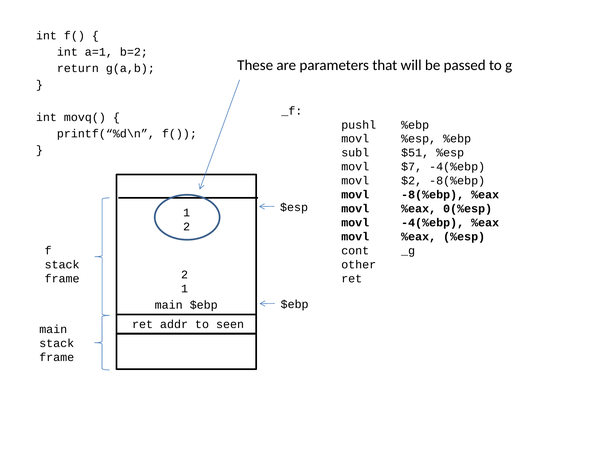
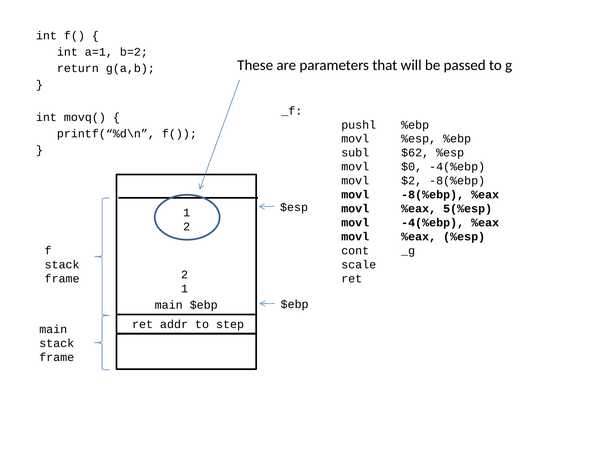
$51: $51 -> $62 (415, 153)
$7: $7 -> $0 (412, 167)
0(%esp: 0(%esp -> 5(%esp (468, 209)
other: other -> scale (359, 265)
seen: seen -> step (230, 325)
